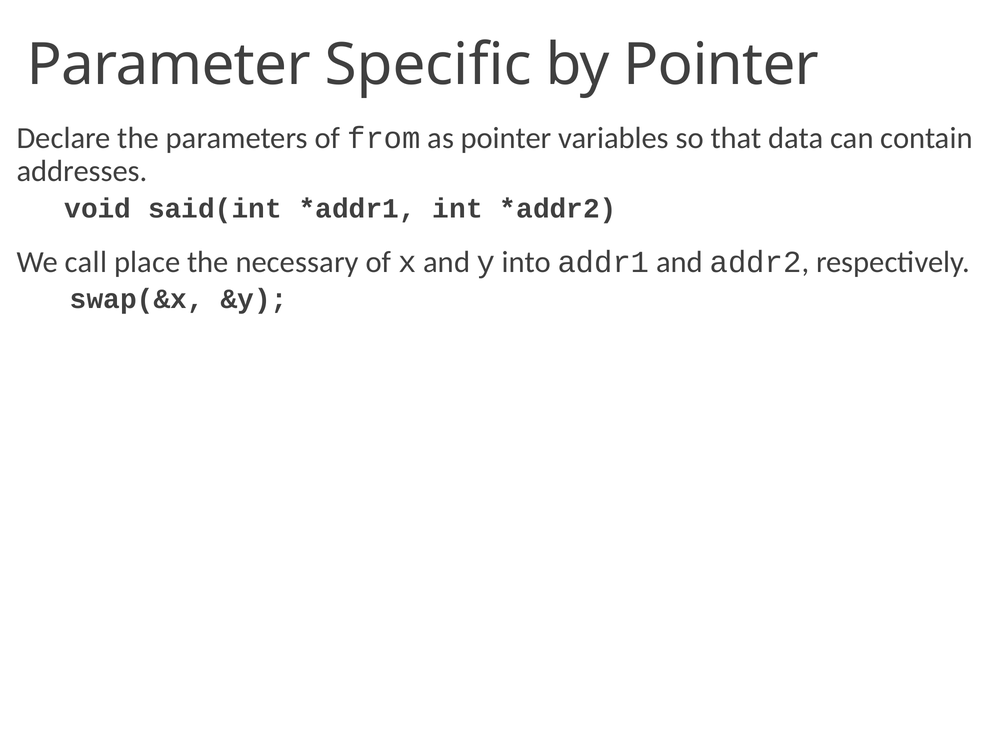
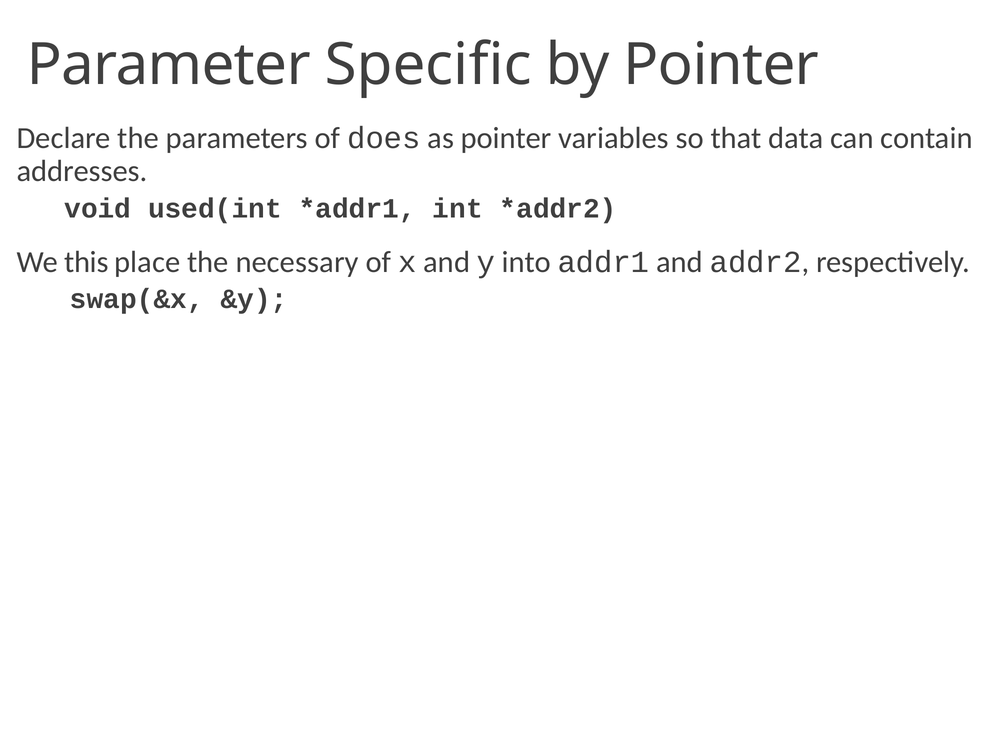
from: from -> does (384, 138)
said(int: said(int -> used(int (215, 208)
call: call -> this (86, 262)
